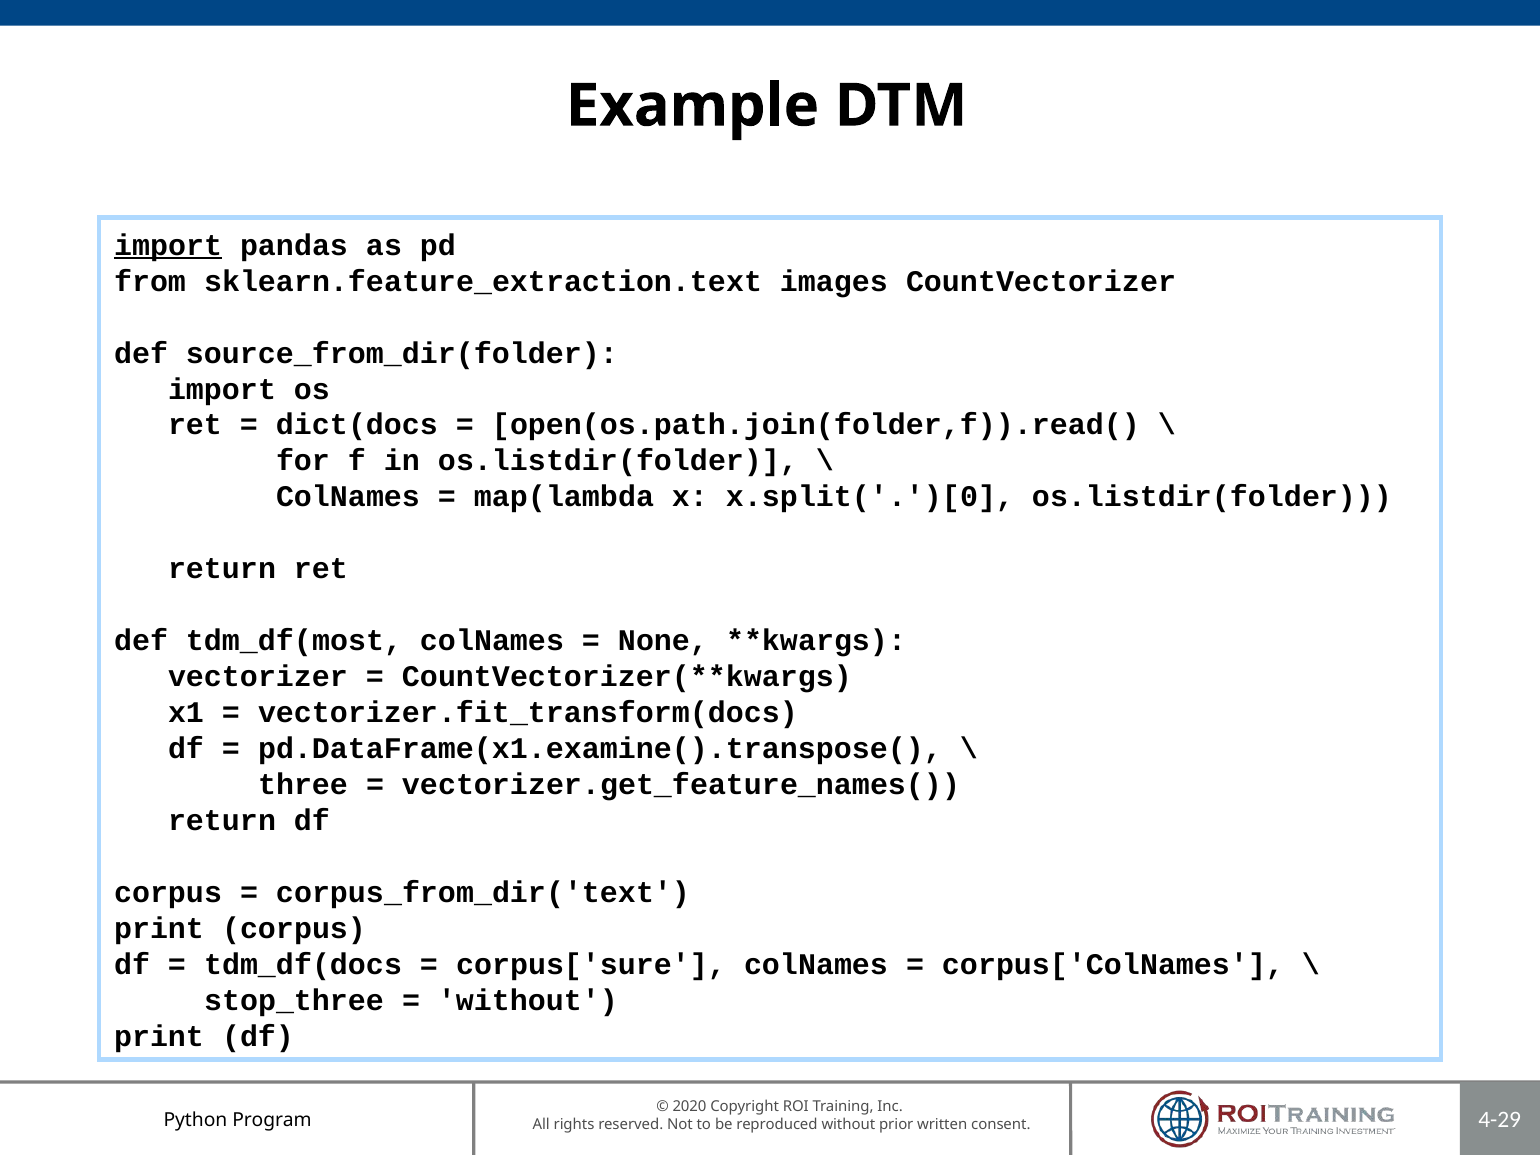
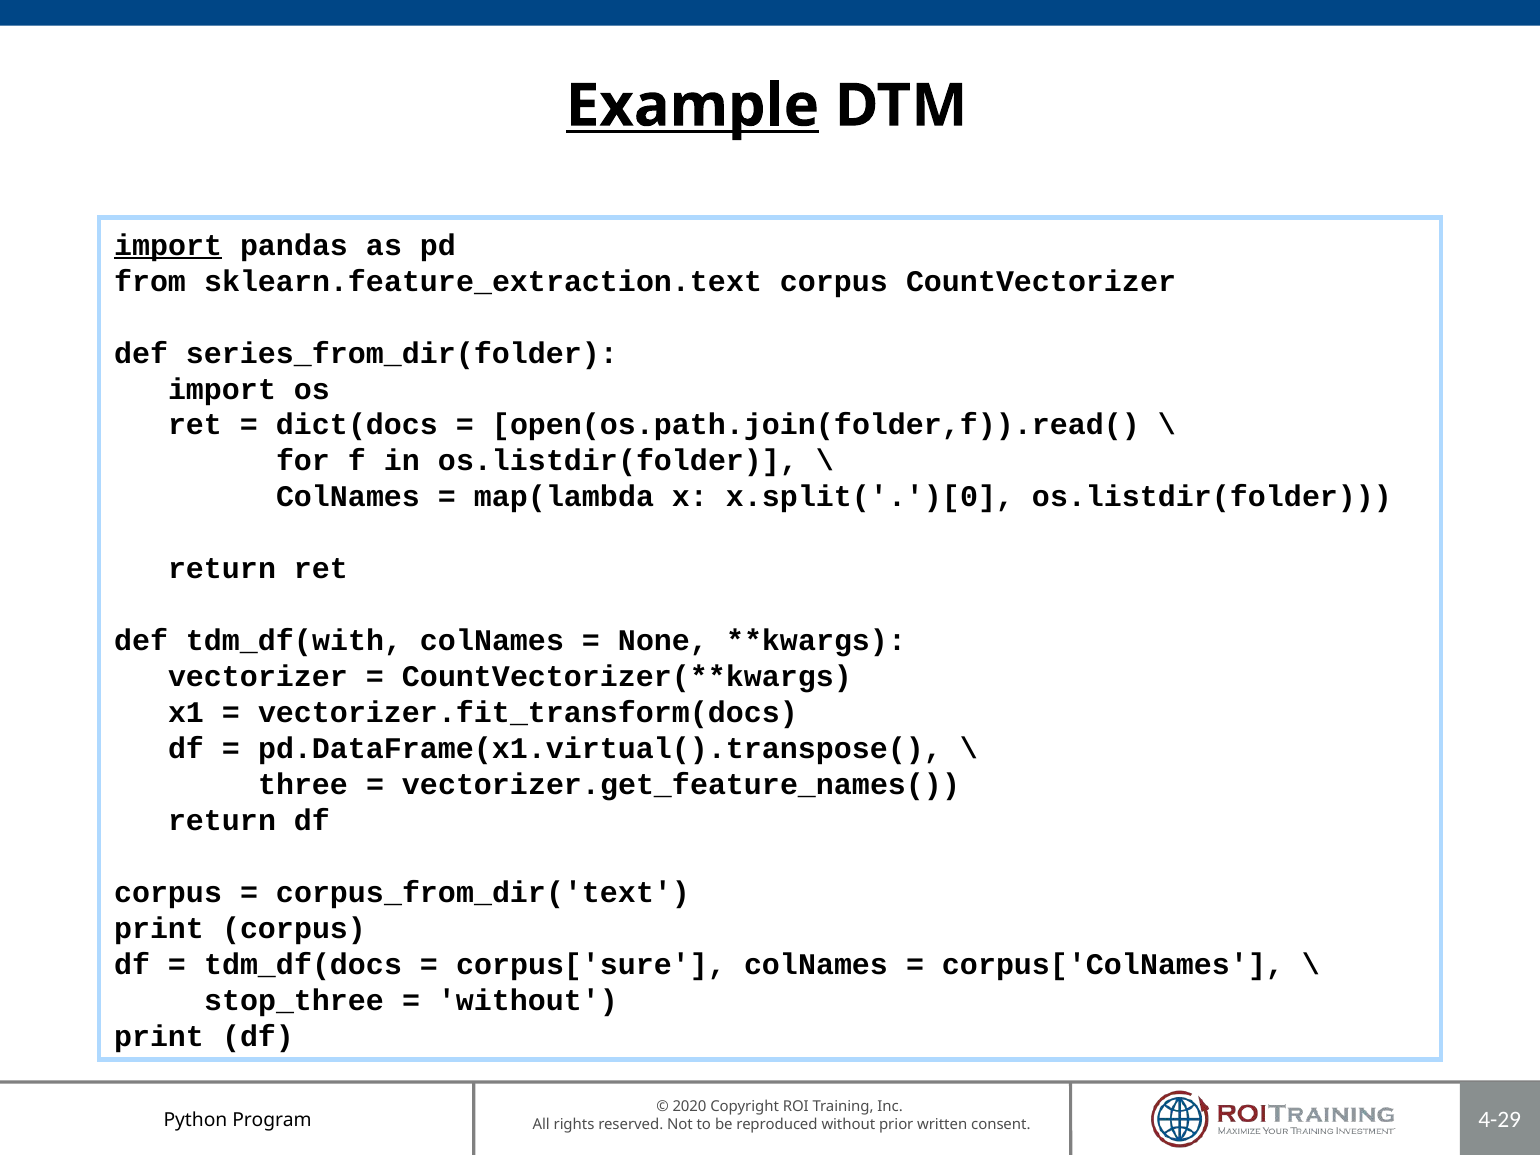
Example underline: none -> present (693, 106)
sklearn.feature_extraction.text images: images -> corpus (834, 281)
source_from_dir(folder: source_from_dir(folder -> series_from_dir(folder (402, 353)
tdm_df(most: tdm_df(most -> tdm_df(with (294, 641)
pd.DataFrame(x1.examine().transpose(: pd.DataFrame(x1.examine().transpose( -> pd.DataFrame(x1.virtual().transpose( (600, 749)
